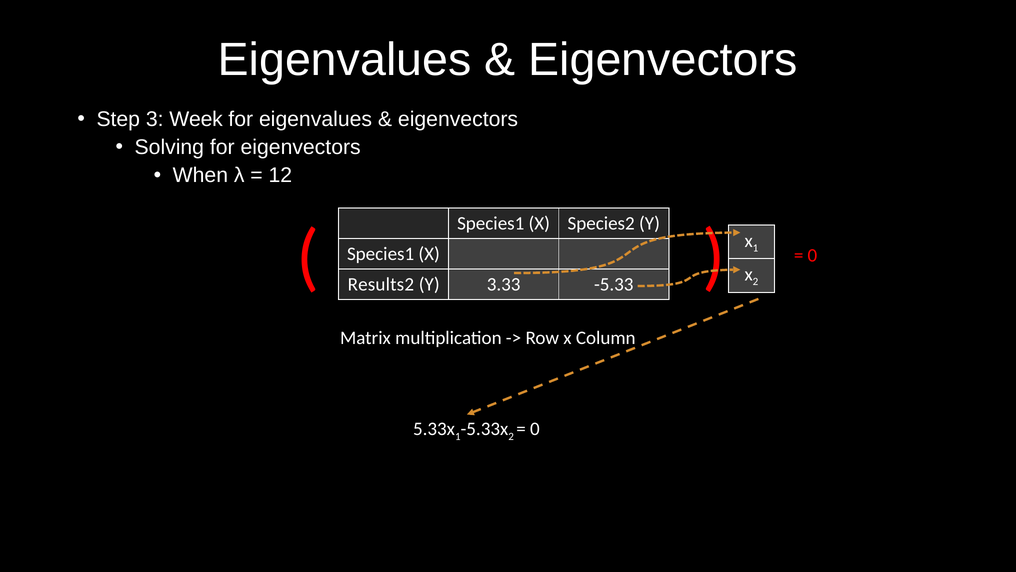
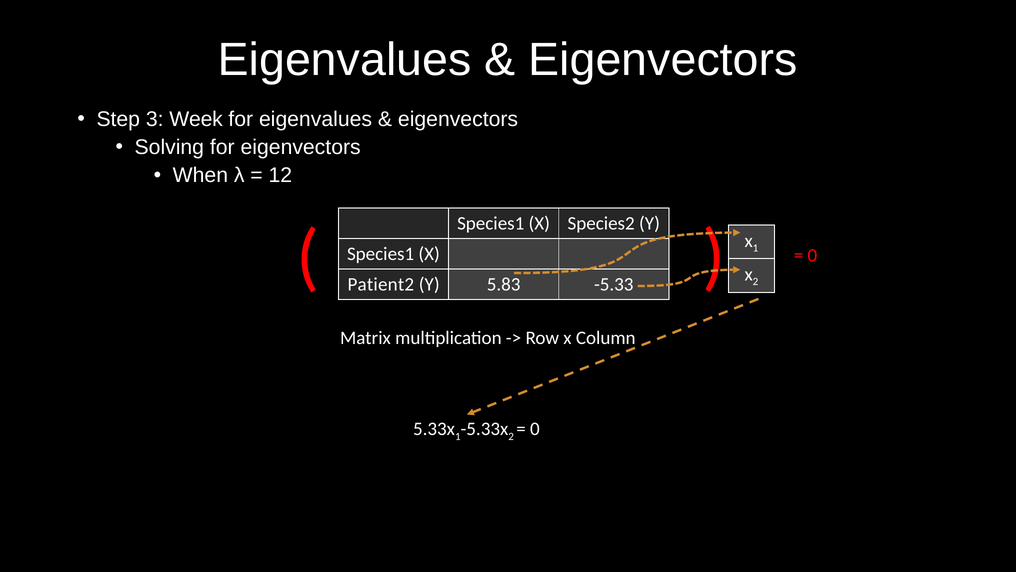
Results2: Results2 -> Patient2 (381, 284)
3.33: 3.33 -> 5.83 (504, 284)
